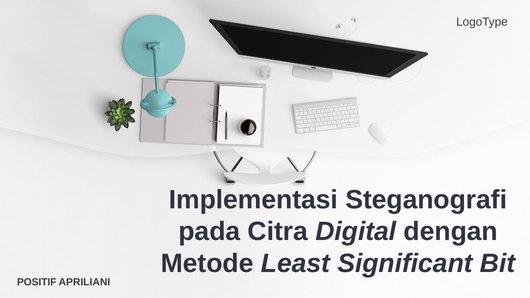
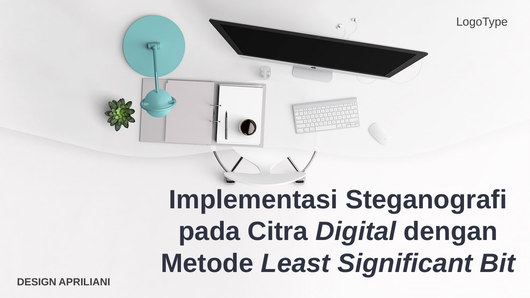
POSITIF: POSITIF -> DESIGN (37, 282)
